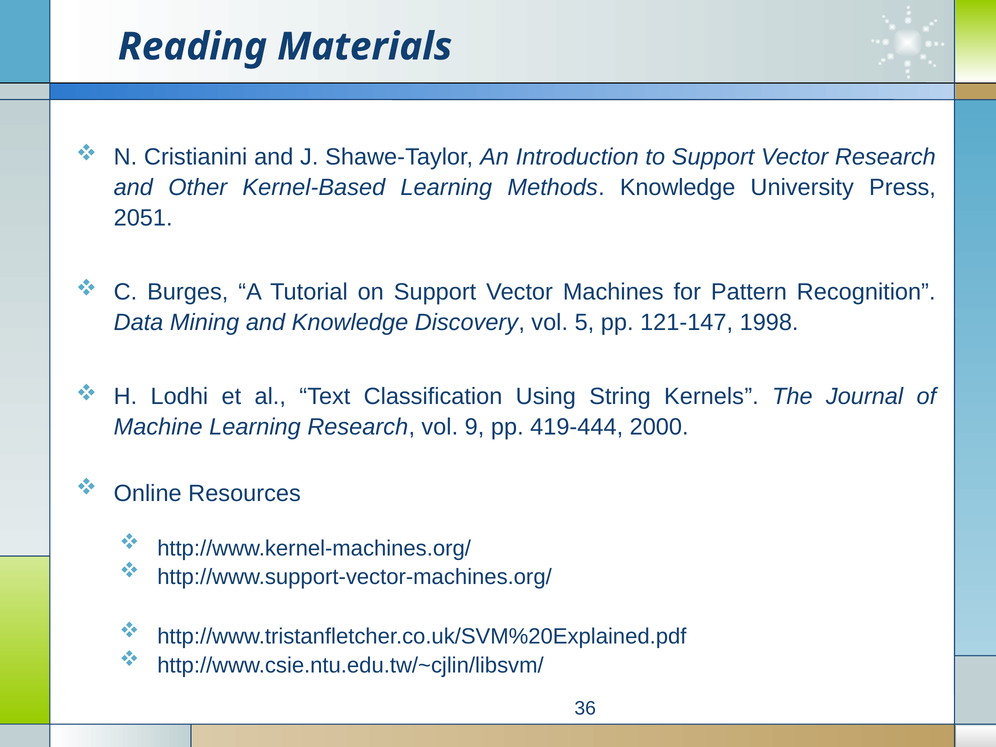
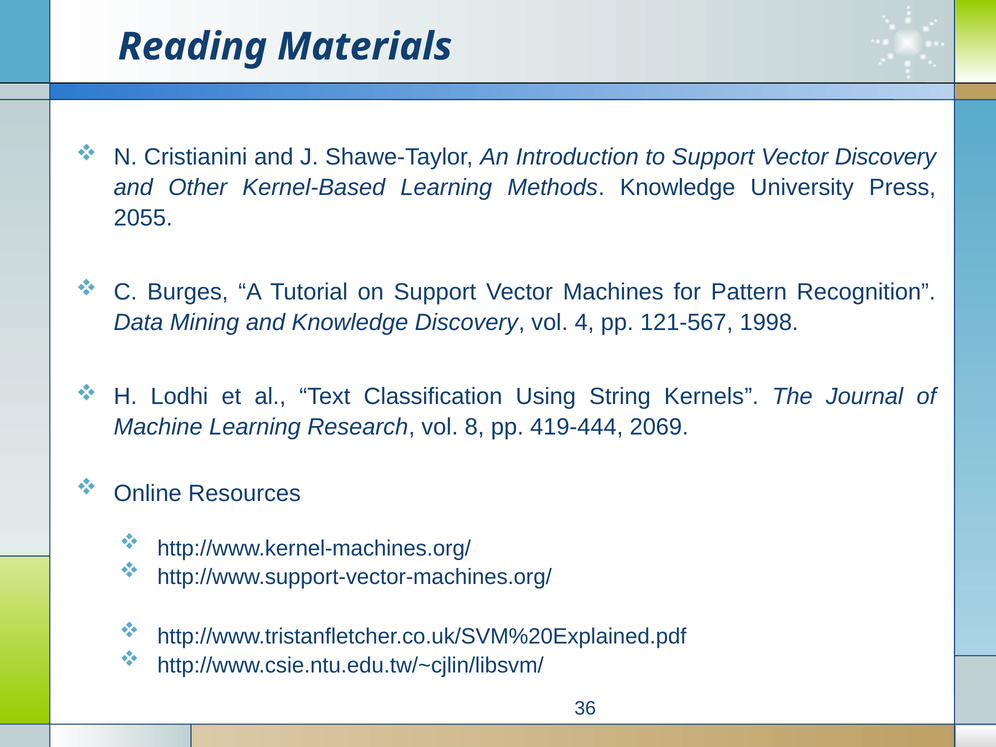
Vector Research: Research -> Discovery (885, 157)
2051: 2051 -> 2055 (143, 218)
5: 5 -> 4 (584, 322)
121-147: 121-147 -> 121-567 (687, 322)
9: 9 -> 8 (475, 427)
2000: 2000 -> 2069 (659, 427)
